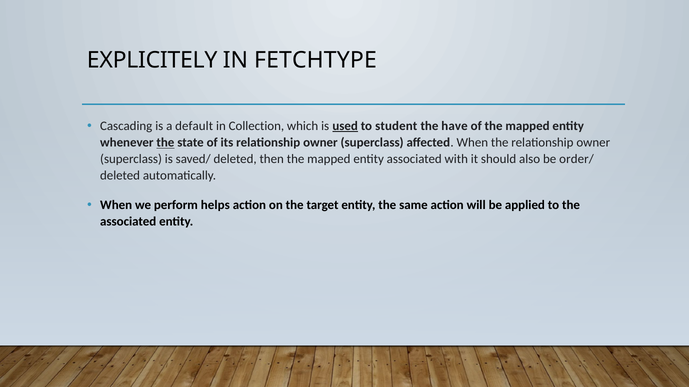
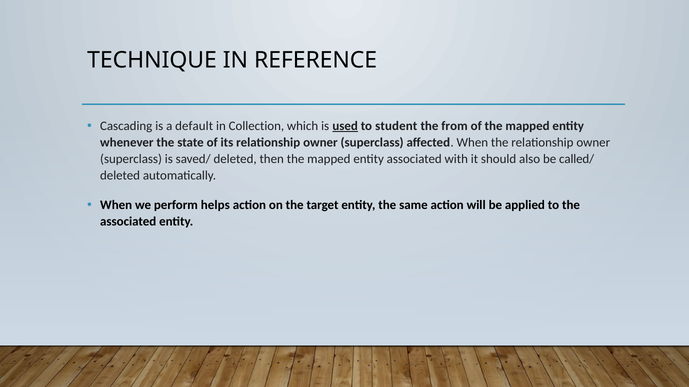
EXPLICITELY: EXPLICITELY -> TECHNIQUE (152, 60)
FETCHTYPE: FETCHTYPE -> REFERENCE (316, 60)
have: have -> from (455, 126)
the underline: present -> none (165, 143)
order/: order/ -> called/ (577, 159)
